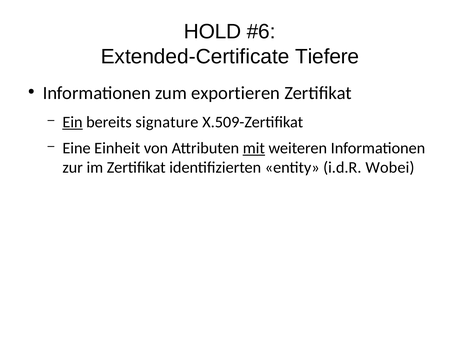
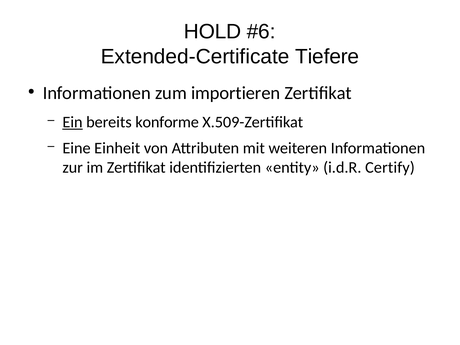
exportieren: exportieren -> importieren (236, 93)
signature: signature -> konforme (167, 122)
mit underline: present -> none (254, 148)
Wobei: Wobei -> Certify (390, 168)
